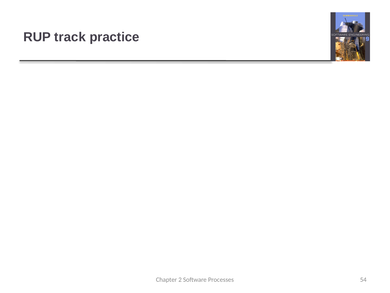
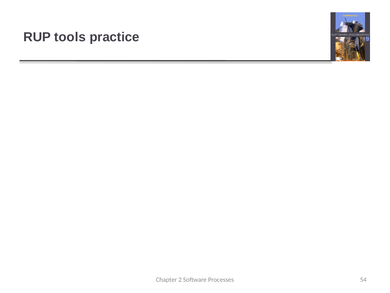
RUP track: track -> tools (70, 37)
